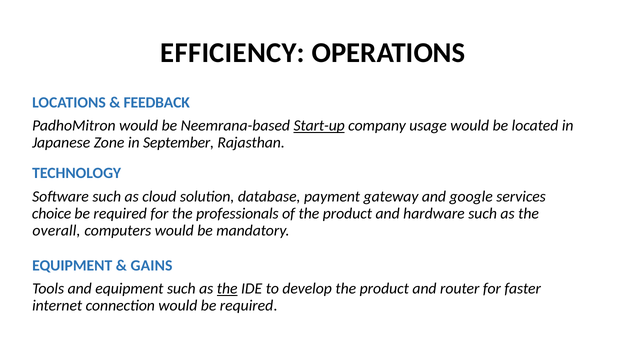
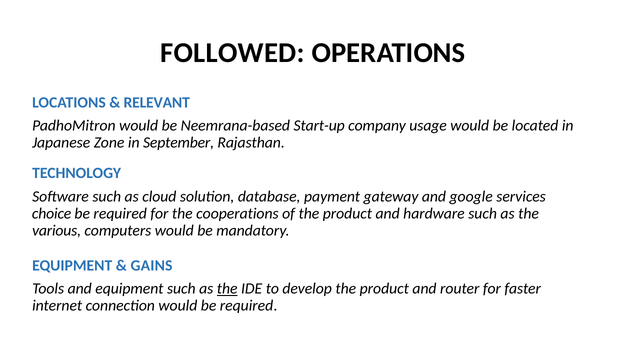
EFFICIENCY: EFFICIENCY -> FOLLOWED (233, 53)
FEEDBACK: FEEDBACK -> RELEVANT (157, 102)
Start-up underline: present -> none (319, 126)
professionals: professionals -> cooperations (237, 214)
overall: overall -> various (57, 231)
